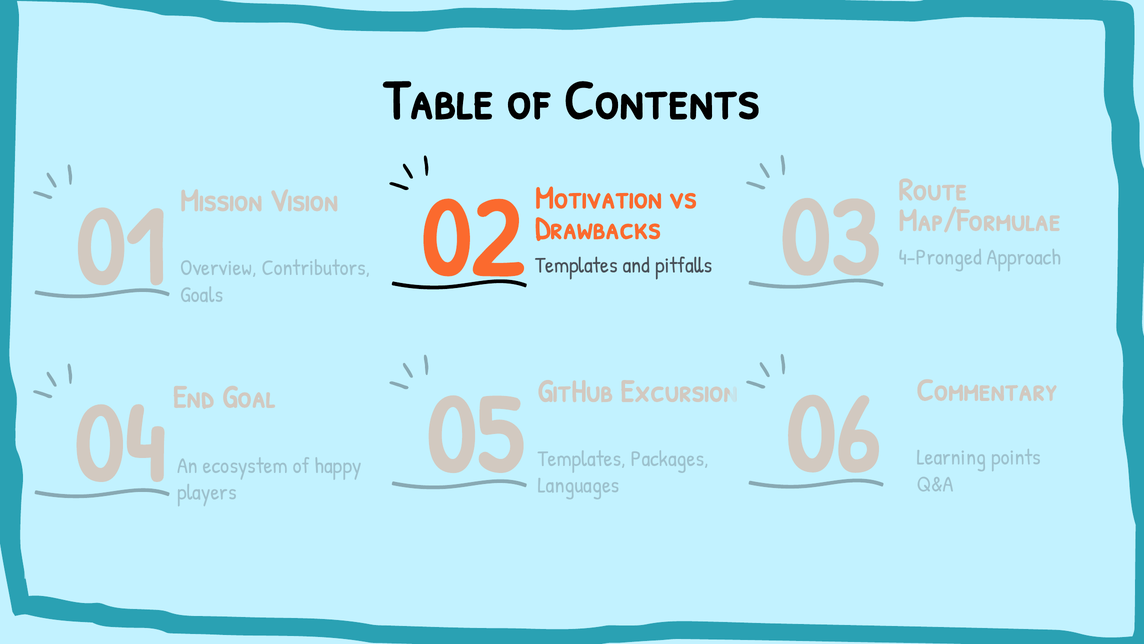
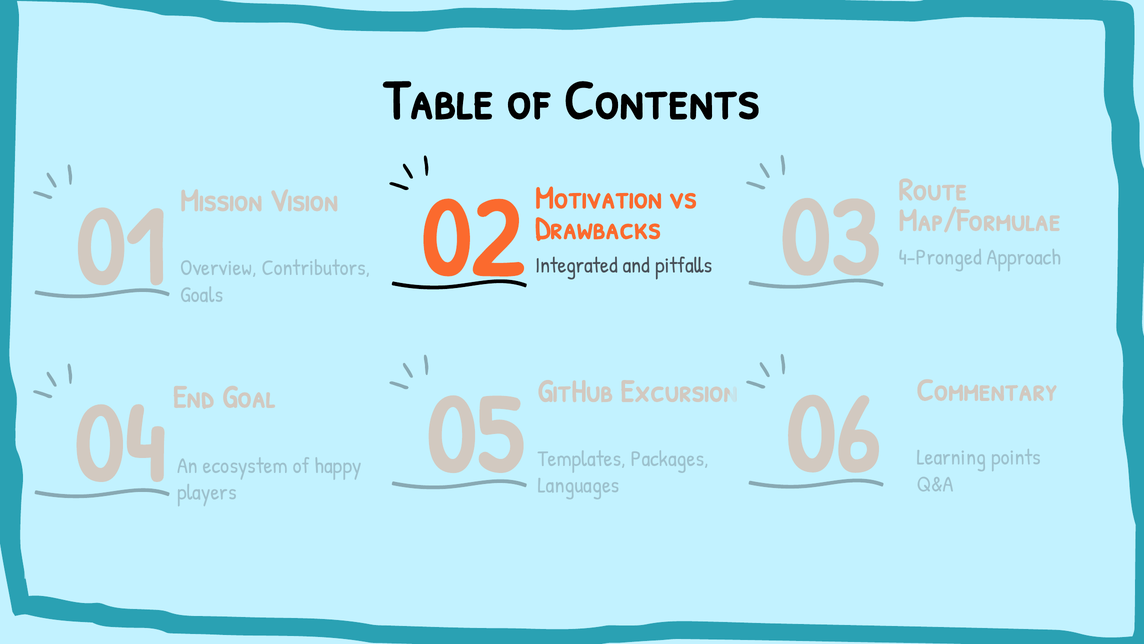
Templates: Templates -> Integrated (576, 265)
